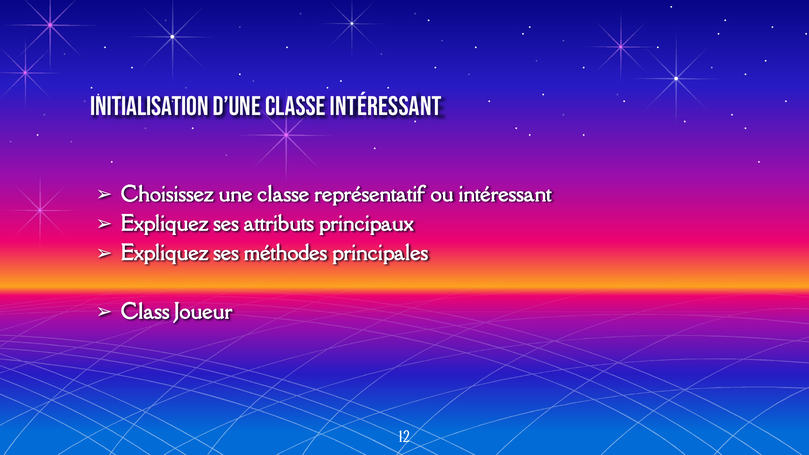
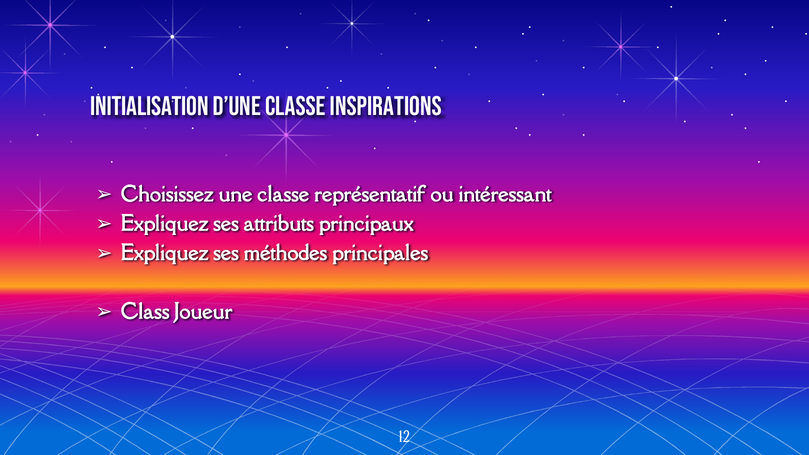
classe intéressant: intéressant -> inspirations (386, 106)
